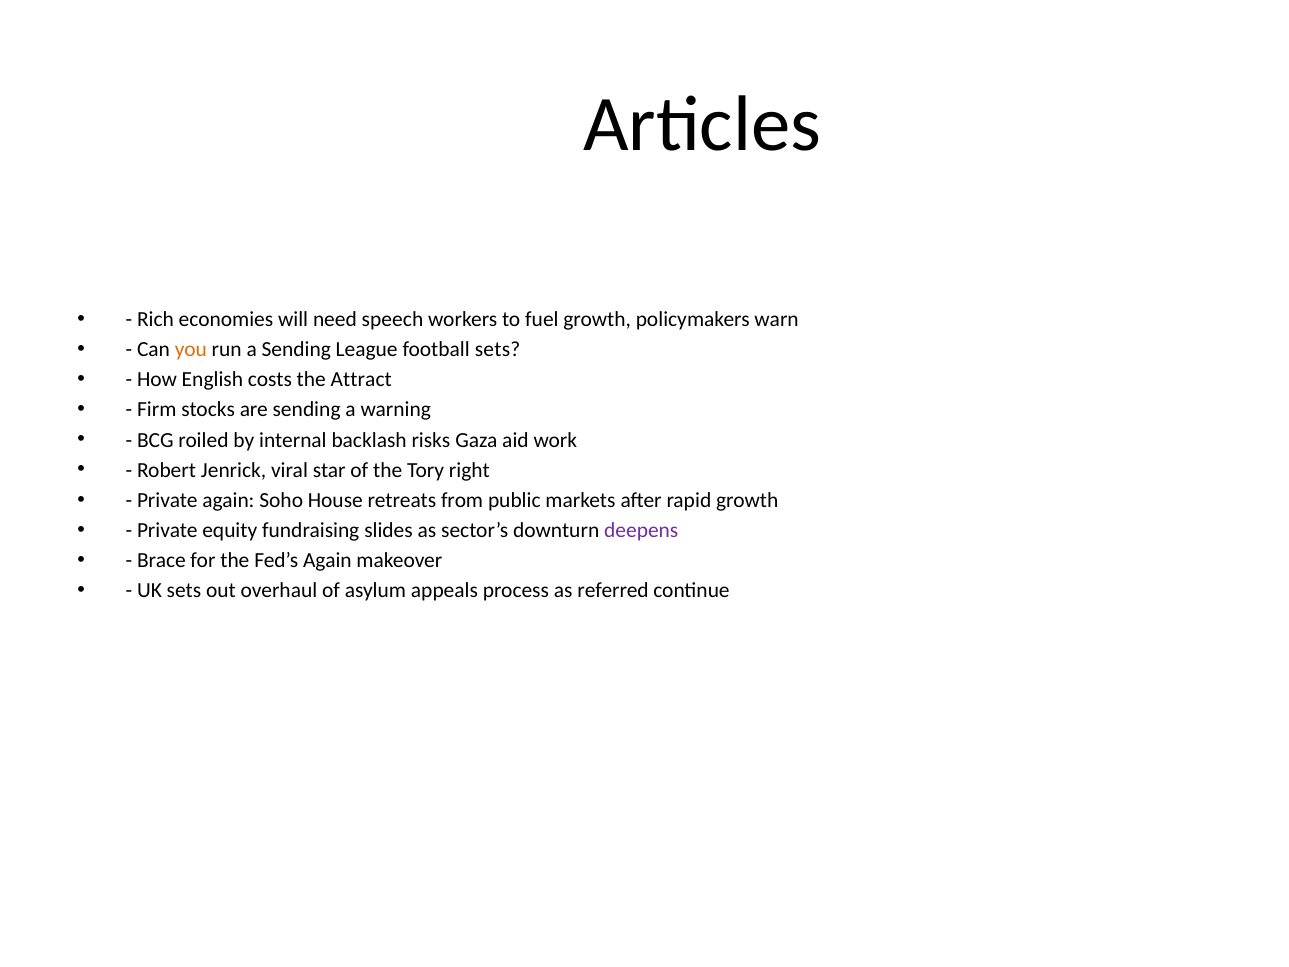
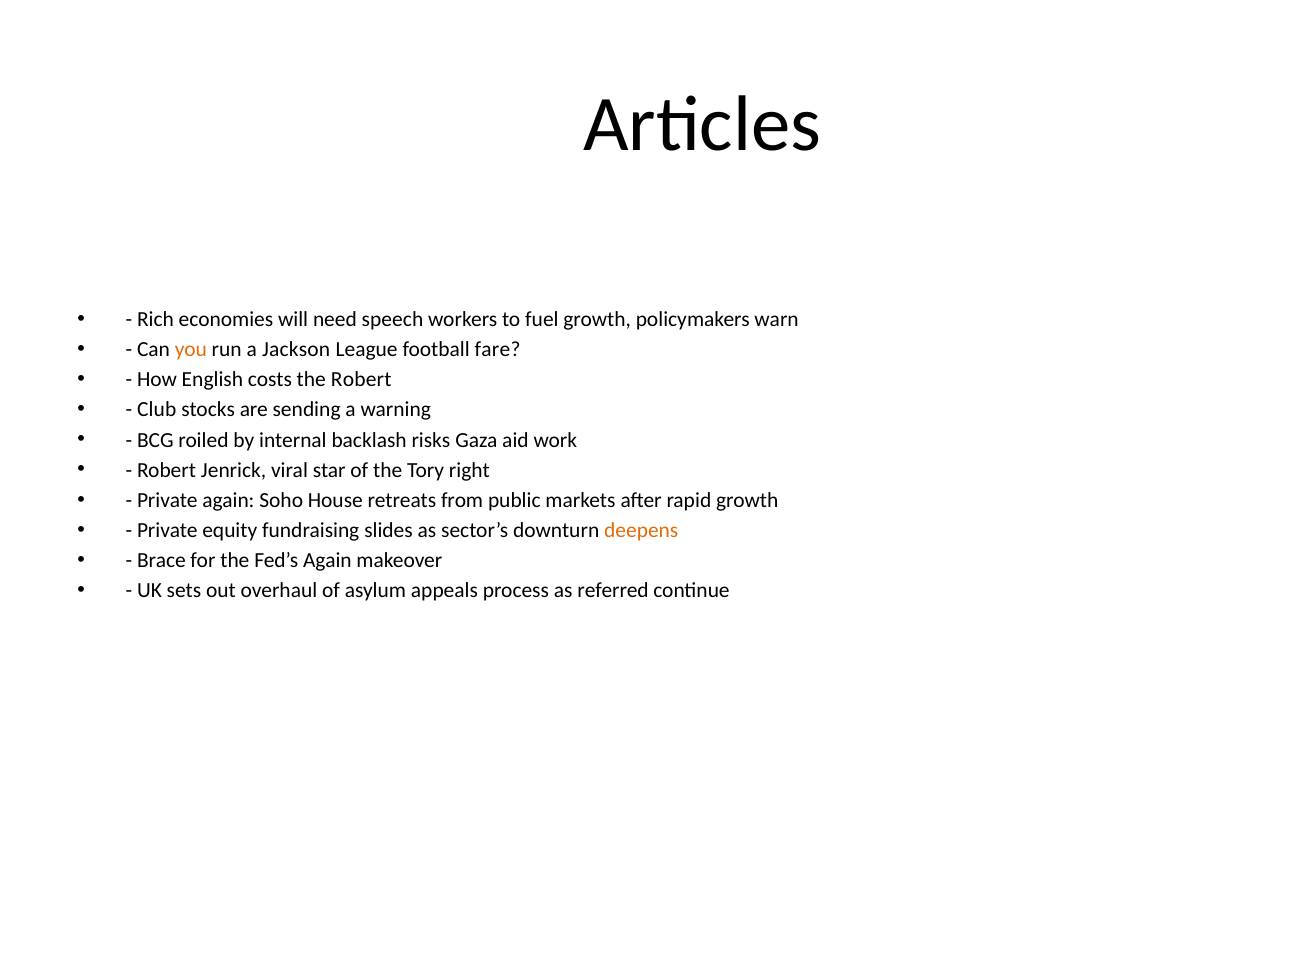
a Sending: Sending -> Jackson (296, 350)
football sets: sets -> fare (498, 350)
the Attract: Attract -> Robert (361, 380)
Firm: Firm -> Club (157, 410)
deepens colour: purple -> orange (641, 530)
